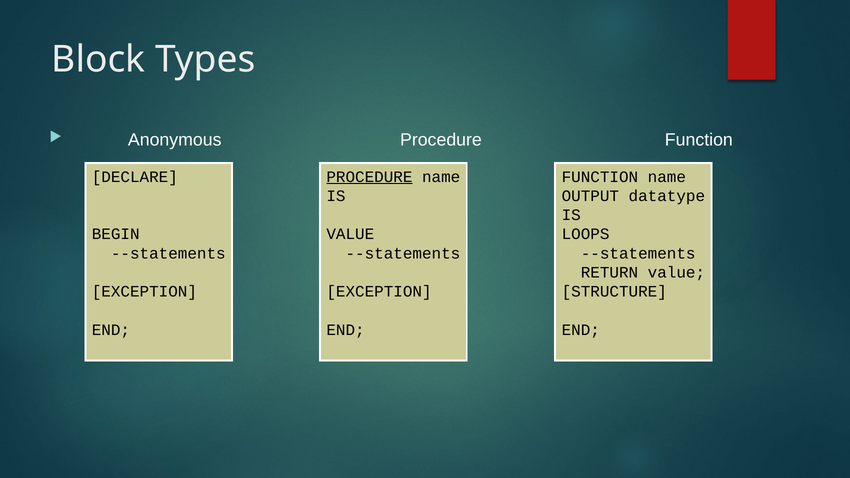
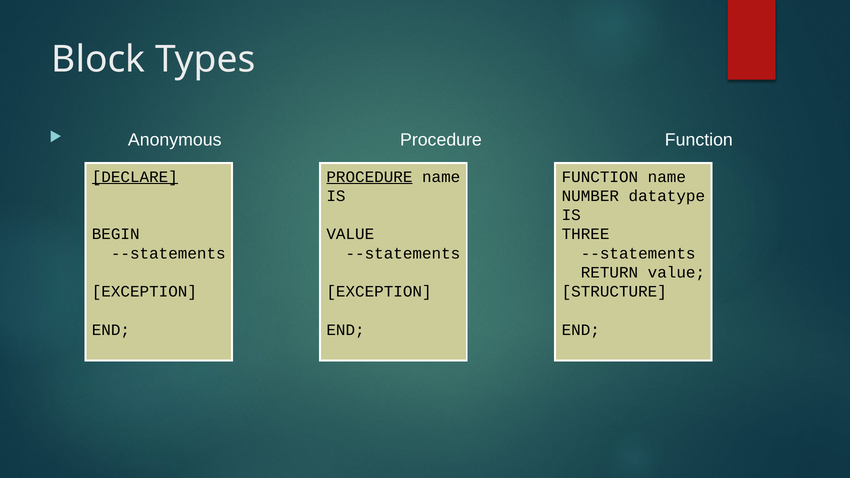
DECLARE underline: none -> present (135, 177)
OUTPUT: OUTPUT -> NUMBER (590, 196)
LOOPS: LOOPS -> THREE (586, 234)
